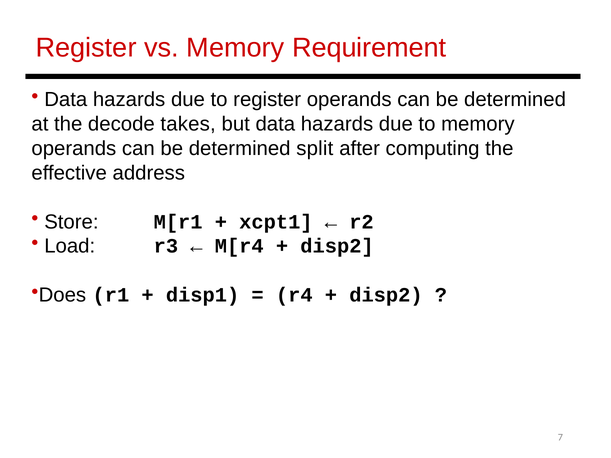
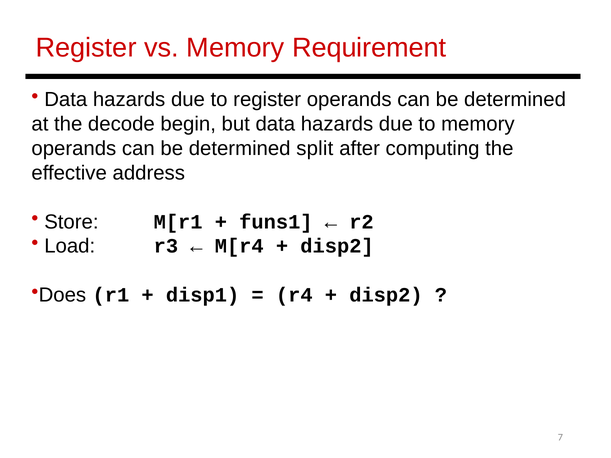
takes: takes -> begin (188, 124)
xcpt1: xcpt1 -> funs1 (276, 222)
